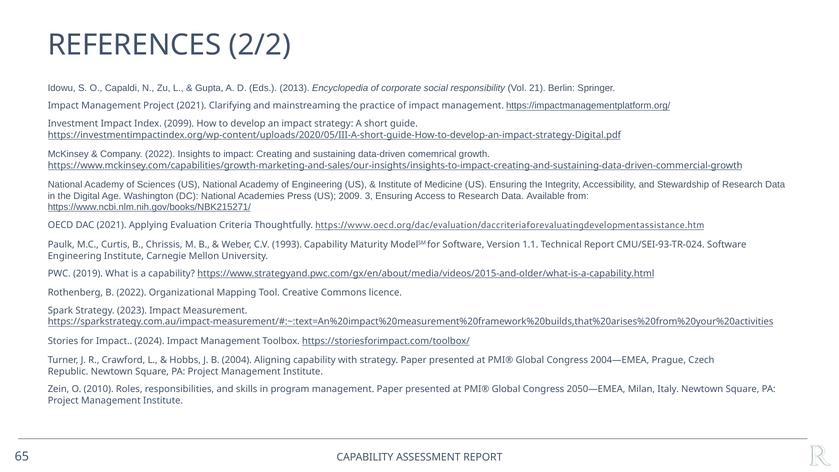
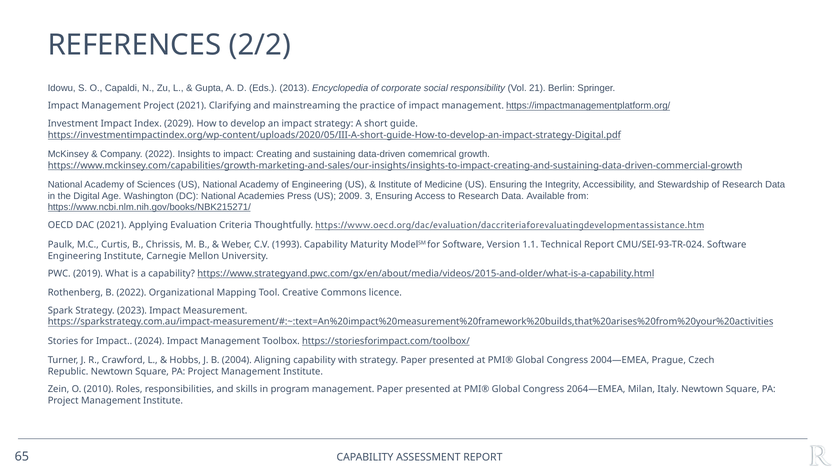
2099: 2099 -> 2029 (179, 124)
2050—EMEA: 2050—EMEA -> 2064—EMEA (596, 389)
